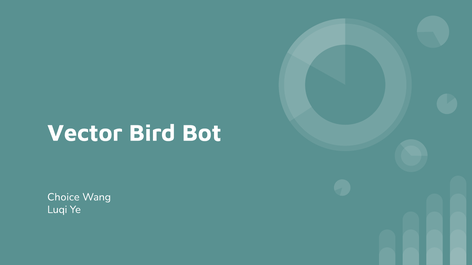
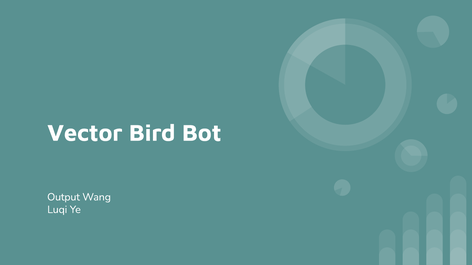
Choice: Choice -> Output (64, 197)
